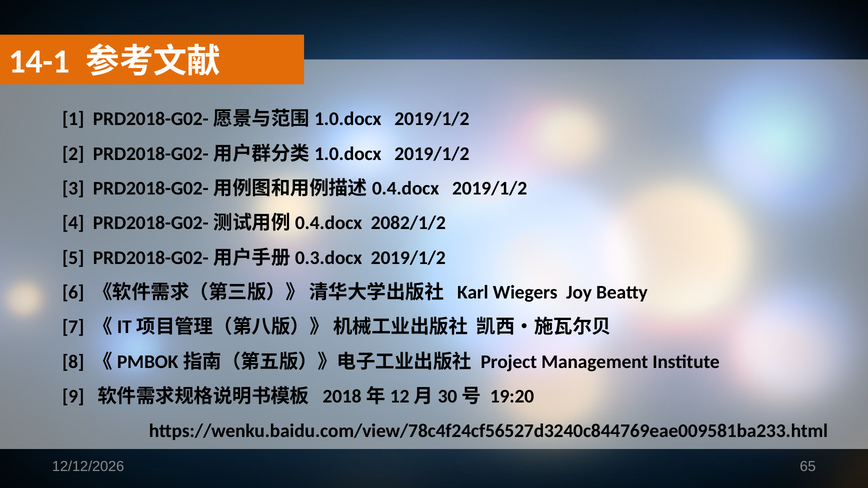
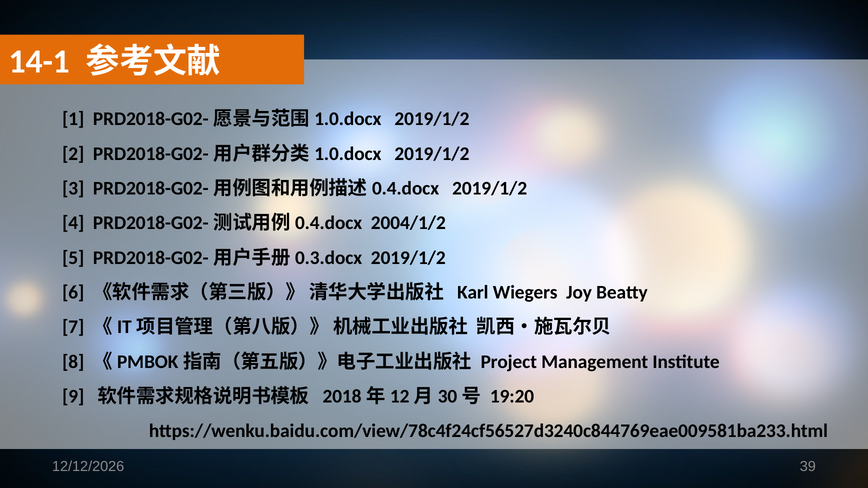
2082/1/2: 2082/1/2 -> 2004/1/2 (408, 223)
65: 65 -> 39 (808, 467)
